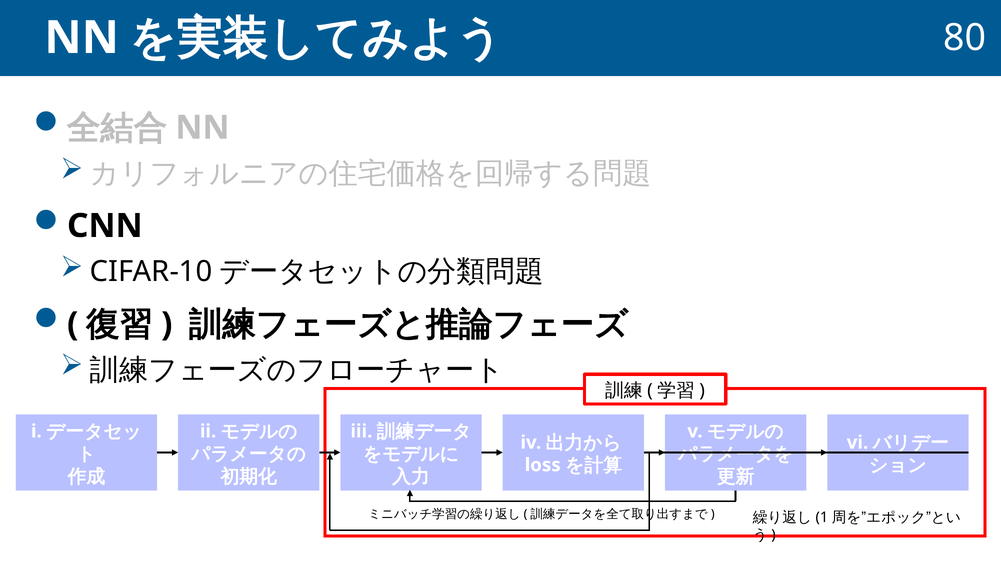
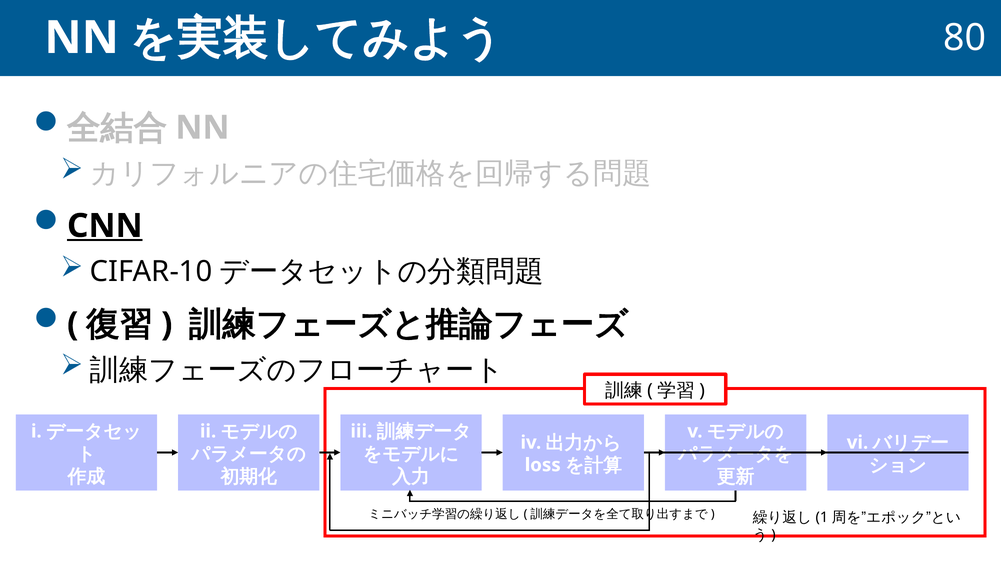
CNN underline: none -> present (105, 226)
